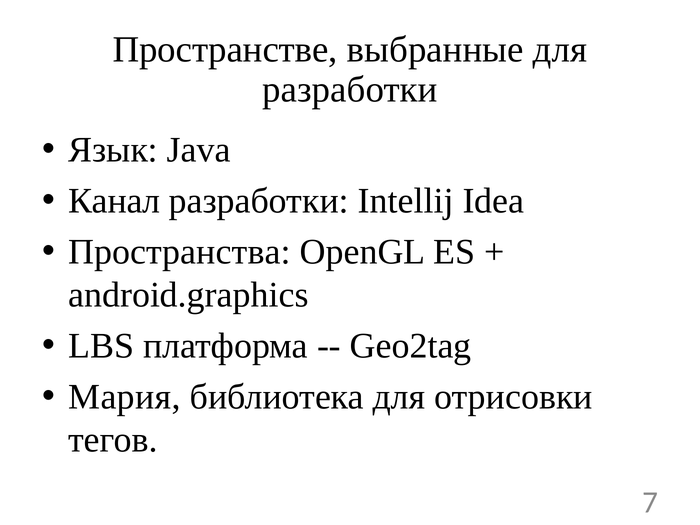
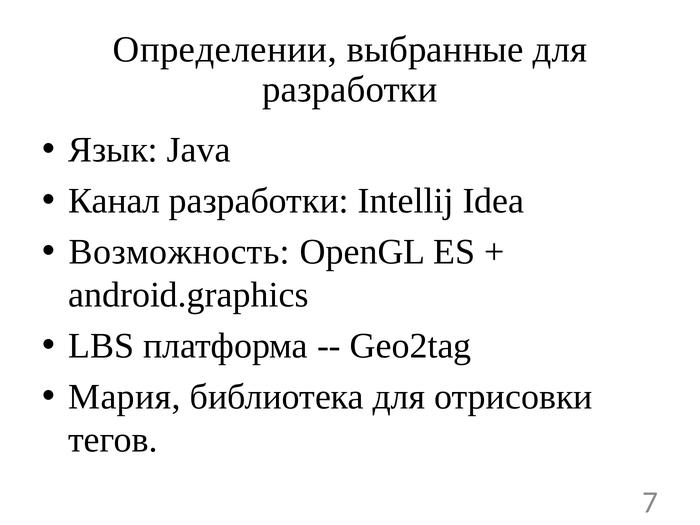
Пространстве: Пространстве -> Определении (225, 50)
Пространства: Пространства -> Возможность (179, 252)
